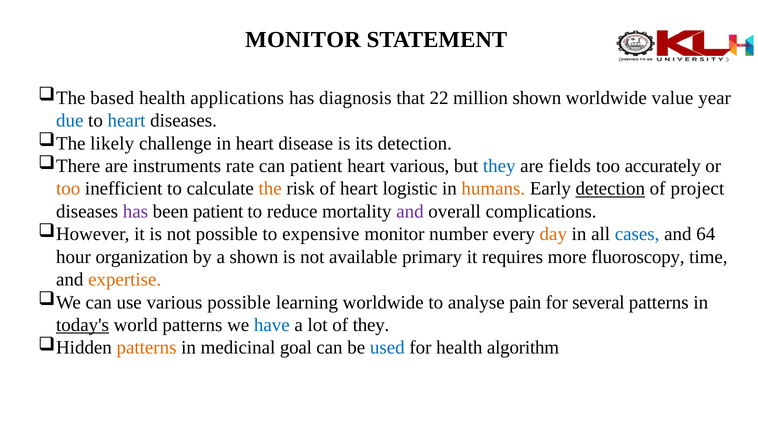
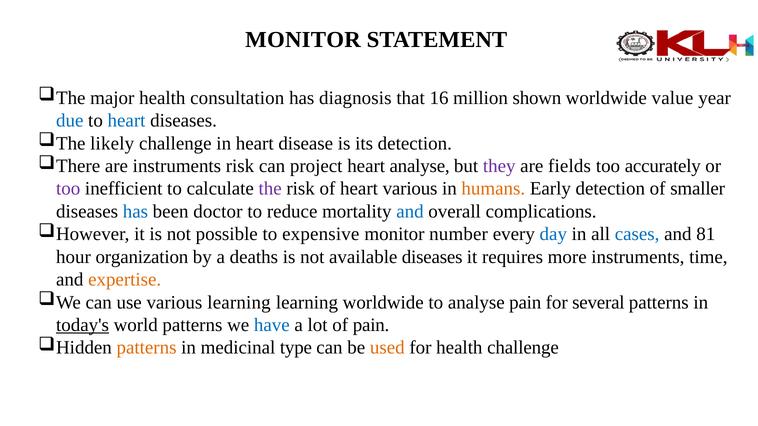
based: based -> major (112, 98)
applications: applications -> consultation (237, 98)
22: 22 -> 16 (439, 98)
instruments rate: rate -> risk (240, 166)
can patient: patient -> project (316, 166)
heart various: various -> analyse (420, 166)
they colour: blue -> purple (499, 166)
too colour: orange -> purple (68, 189)
the colour: orange -> purple (270, 189)
heart logistic: logistic -> various (410, 189)
detection underline: present -> none (610, 189)
project: project -> smaller (698, 189)
has colour: purple -> blue (135, 212)
been patient: patient -> doctor (218, 212)
and colour: purple -> blue (410, 212)
day colour: orange -> blue (553, 234)
64: 64 -> 81 (706, 234)
a shown: shown -> deaths (254, 257)
available primary: primary -> diseases (432, 257)
more fluoroscopy: fluoroscopy -> instruments (638, 257)
various possible: possible -> learning (239, 303)
of they: they -> pain (371, 325)
goal: goal -> type (296, 348)
used colour: blue -> orange (387, 348)
health algorithm: algorithm -> challenge (523, 348)
